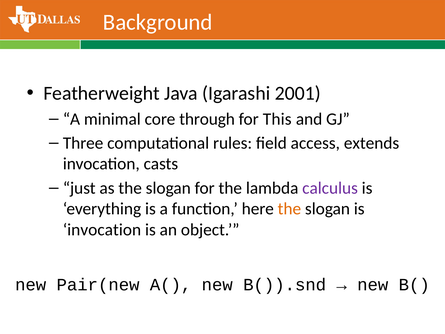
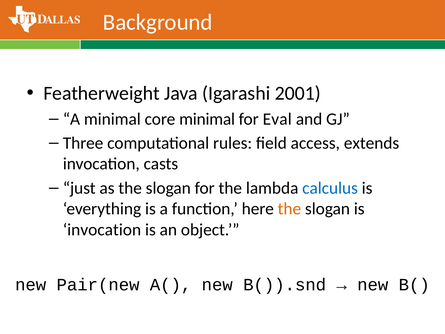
core through: through -> minimal (207, 119)
This: This -> Eval (277, 119)
calculus colour: purple -> blue (330, 188)
